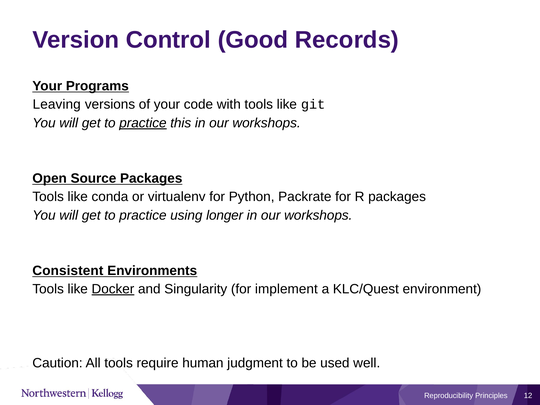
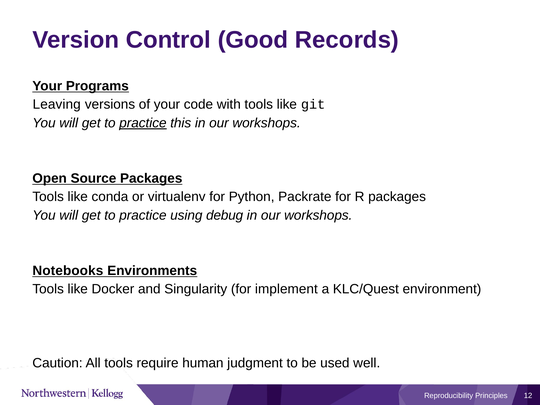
longer: longer -> debug (225, 215)
Consistent: Consistent -> Notebooks (68, 271)
Docker underline: present -> none (113, 289)
